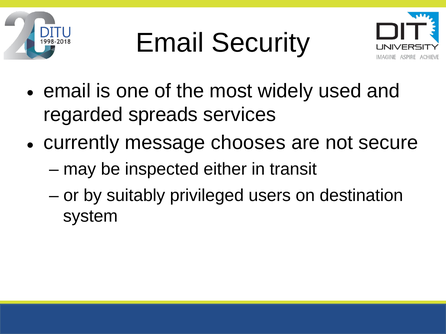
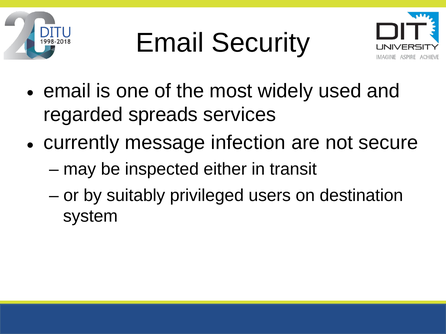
chooses: chooses -> infection (248, 143)
